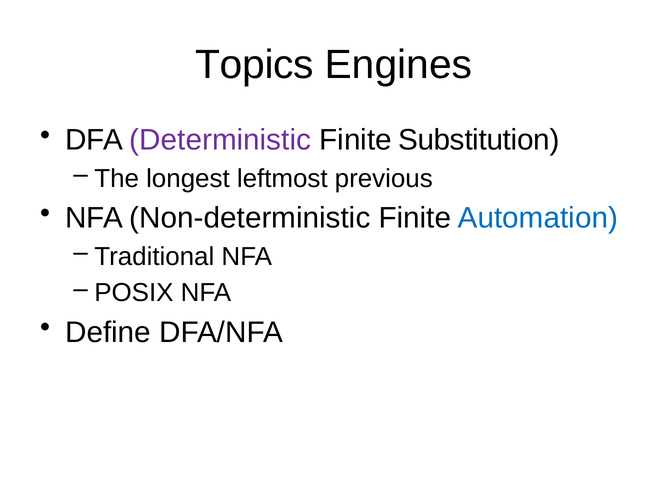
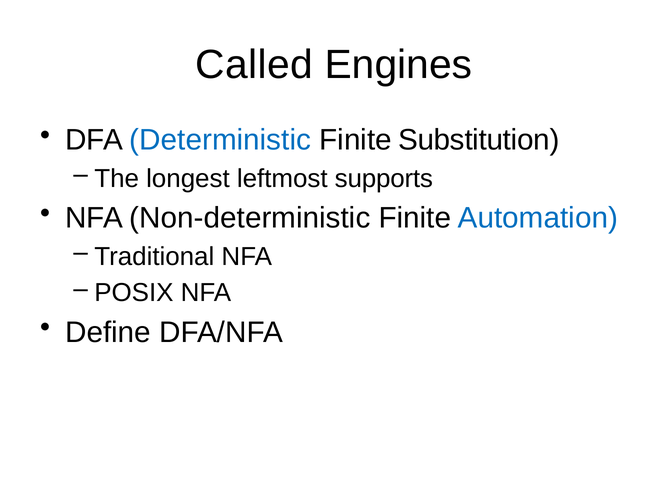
Topics: Topics -> Called (254, 65)
Deterministic colour: purple -> blue (220, 140)
previous: previous -> supports (384, 178)
